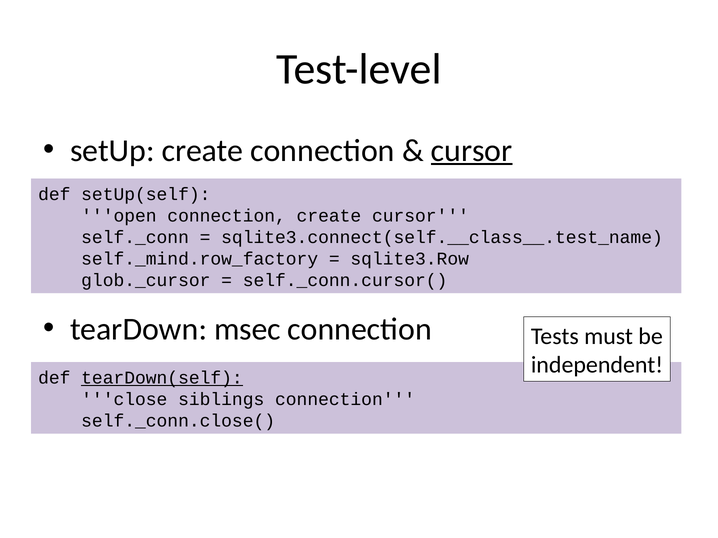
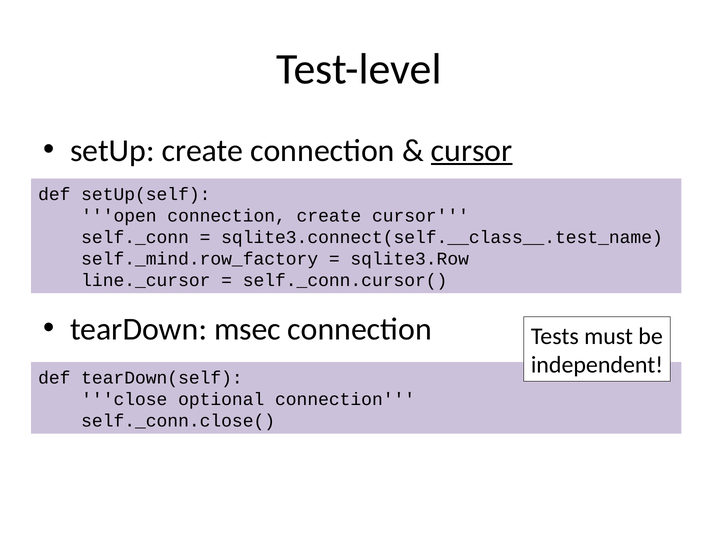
glob._cursor: glob._cursor -> line._cursor (146, 280)
tearDown(self underline: present -> none (162, 378)
siblings: siblings -> optional (221, 400)
